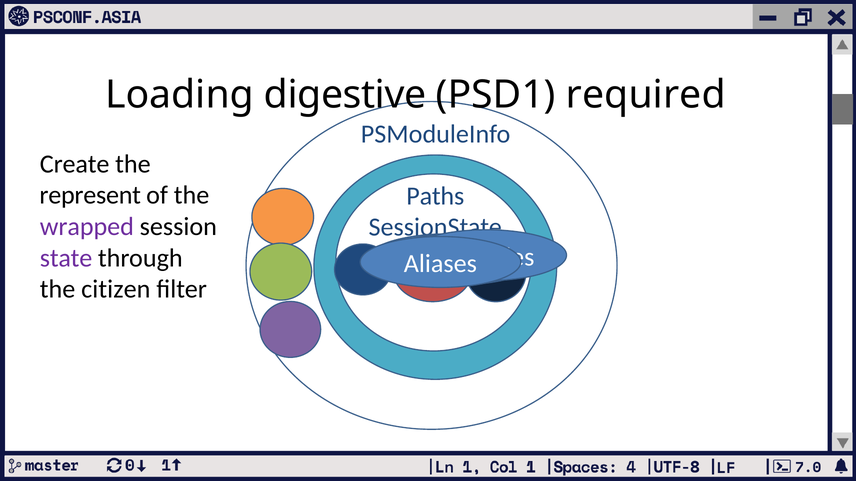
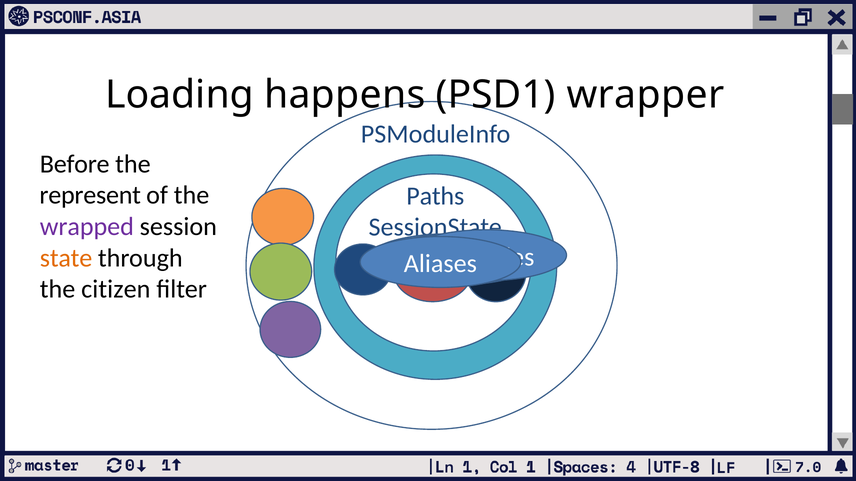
digestive: digestive -> happens (345, 95)
required: required -> wrapper (646, 95)
Create: Create -> Before (75, 164)
state colour: purple -> orange (66, 258)
